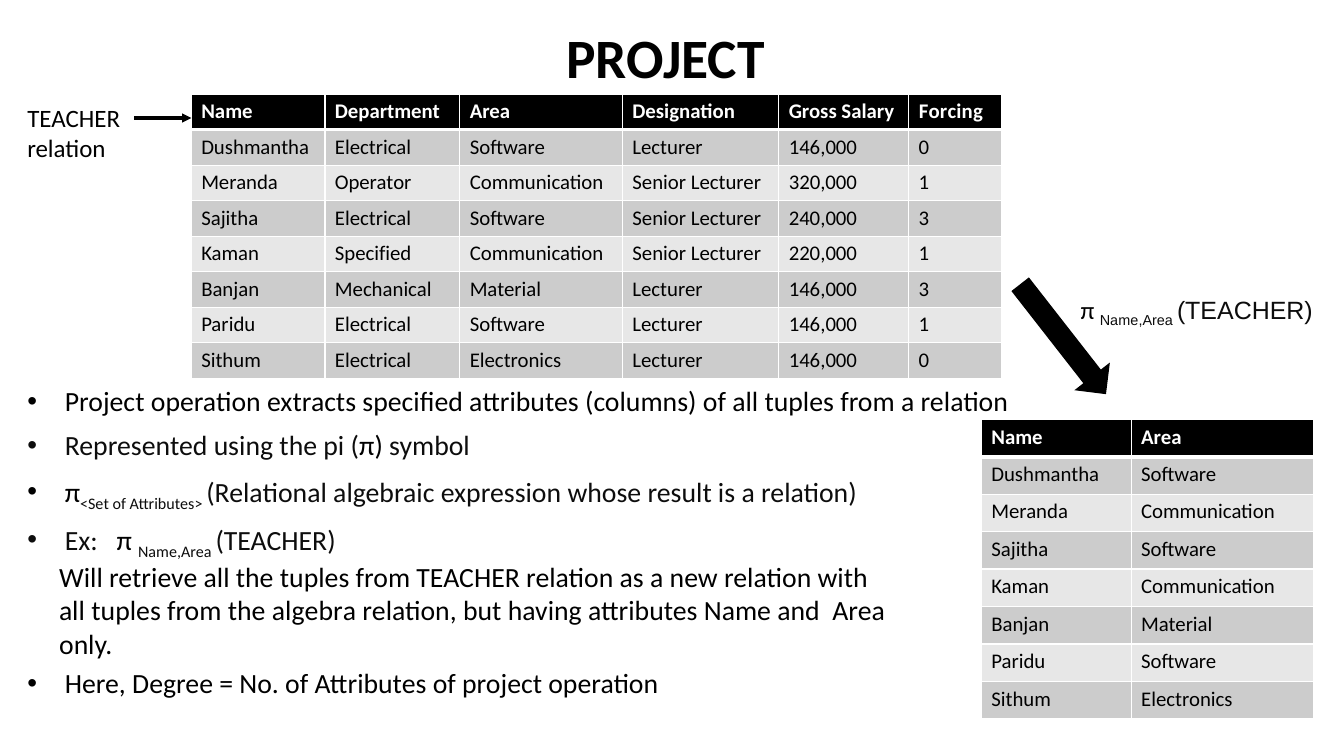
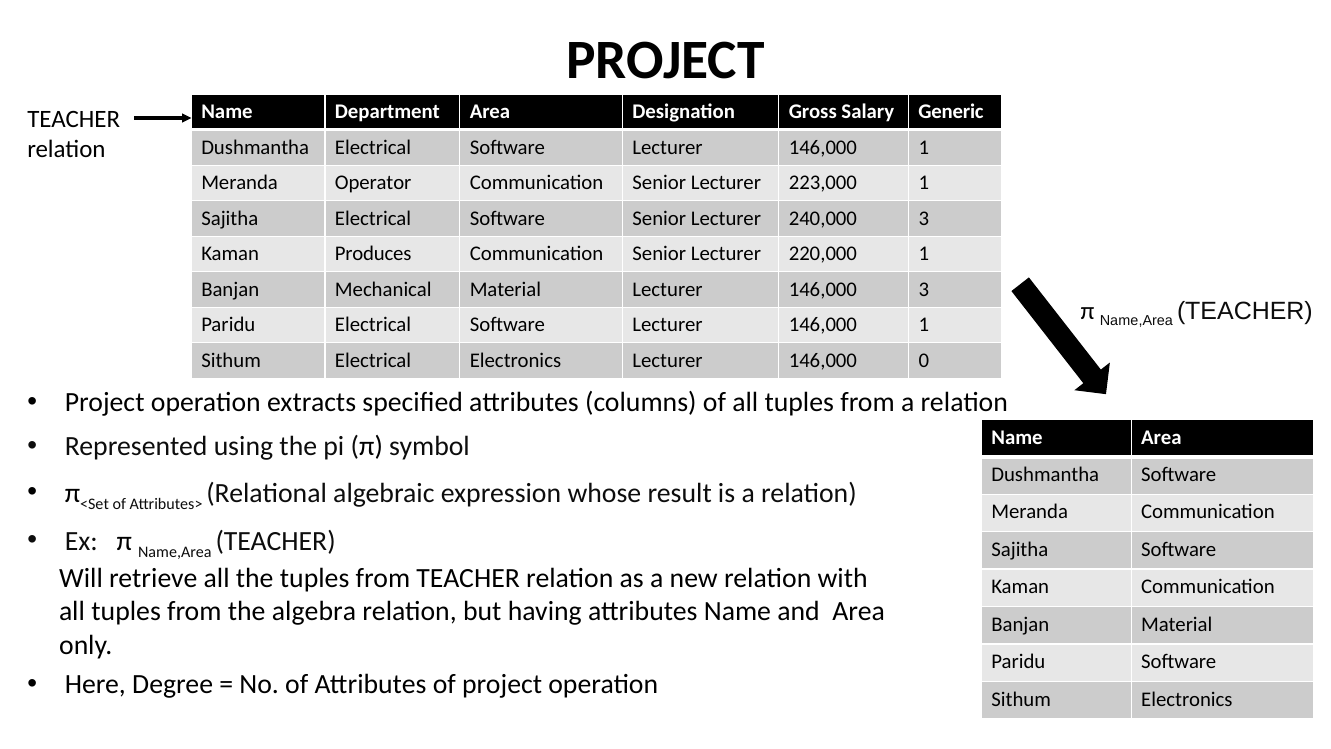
Forcing: Forcing -> Generic (951, 112)
0: 0 -> 1 (924, 147)
320,000: 320,000 -> 223,000 (823, 183)
Kaman Specified: Specified -> Produces (373, 254)
